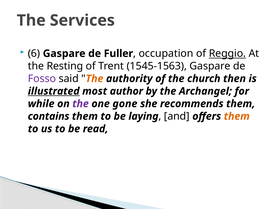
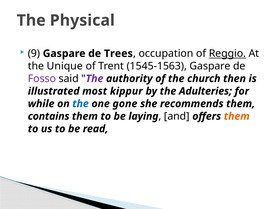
Services: Services -> Physical (82, 20)
6: 6 -> 9 (34, 54)
Fuller: Fuller -> Trees (118, 54)
Resting: Resting -> Unique (65, 66)
The colour: orange -> purple (95, 79)
illustrated underline: present -> none (54, 91)
author: author -> kippur (126, 91)
Archangel: Archangel -> Adulteries (205, 91)
the colour: purple -> blue (81, 104)
